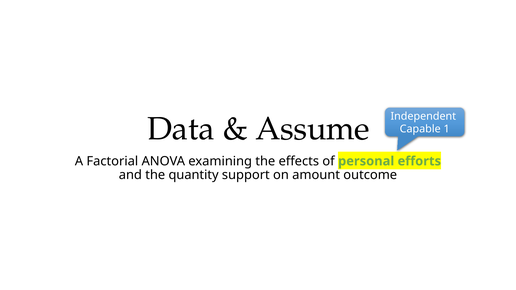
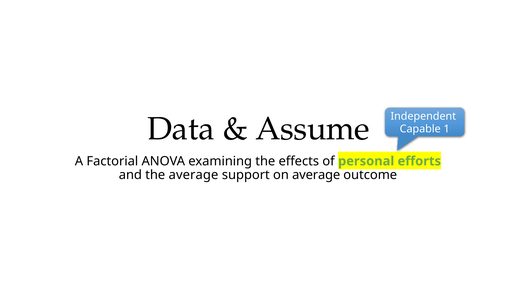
the quantity: quantity -> average (193, 175)
on amount: amount -> average (316, 175)
